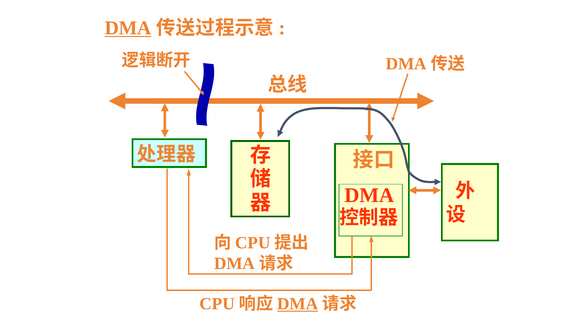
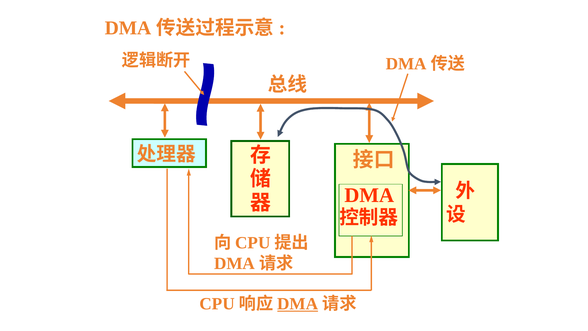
DMA underline: present -> none (128, 28)
